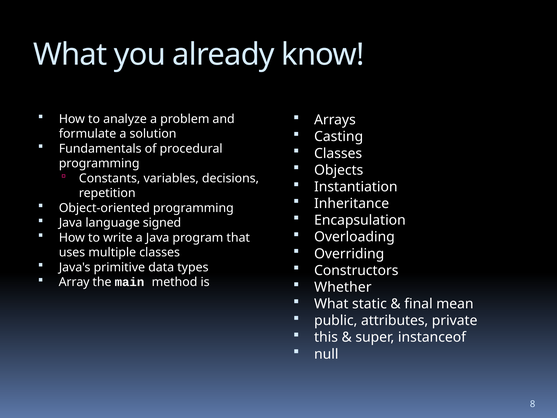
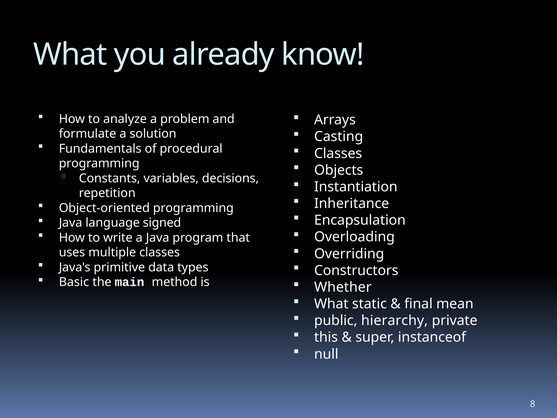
Array: Array -> Basic (74, 282)
attributes: attributes -> hierarchy (395, 320)
